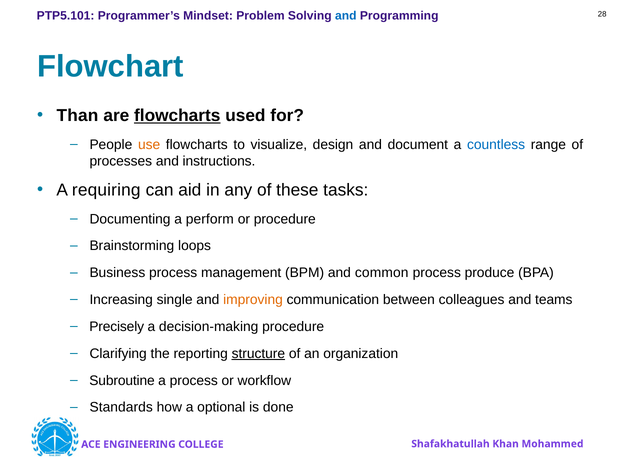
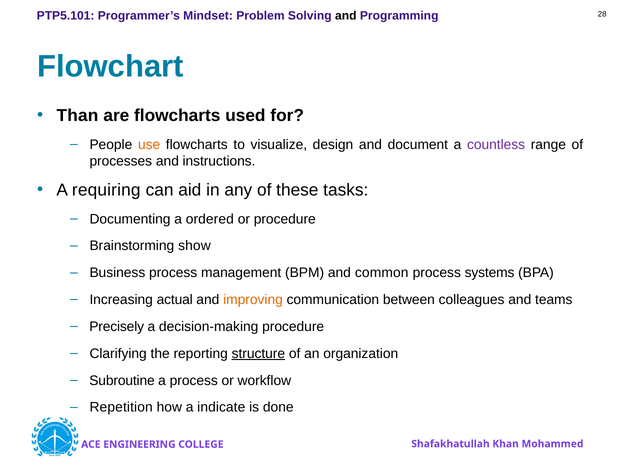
and colour: blue -> black (346, 16)
flowcharts underline: present -> none (177, 116)
countless colour: blue -> purple (496, 144)
perform: perform -> ordered (210, 219)
loops: loops -> show (194, 246)
produce: produce -> systems (490, 273)
single: single -> actual (175, 300)
Standards: Standards -> Repetition (121, 407)
optional: optional -> indicate (221, 407)
